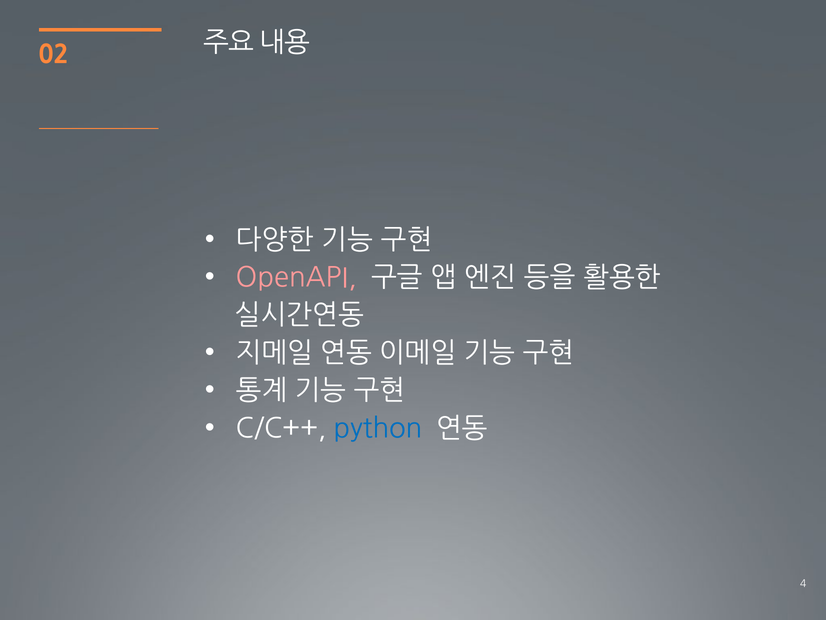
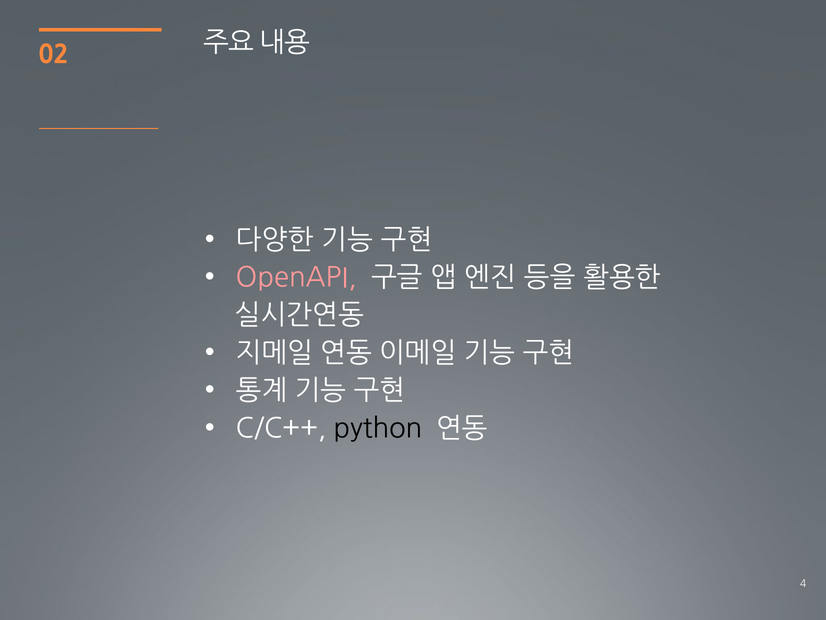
python colour: blue -> black (378, 428)
